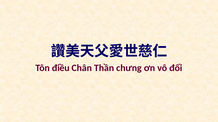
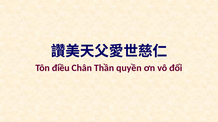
chưng: chưng -> quyền (129, 68)
